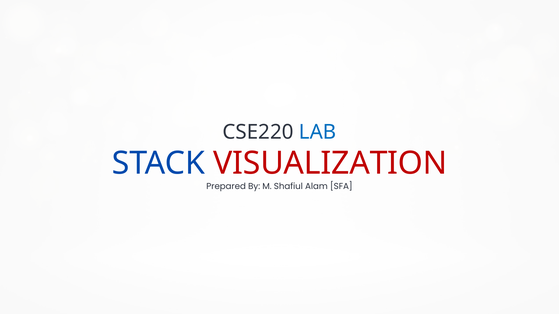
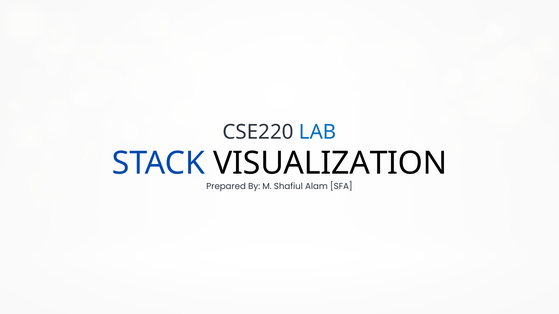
VISUALIZATION colour: red -> black (330, 164)
